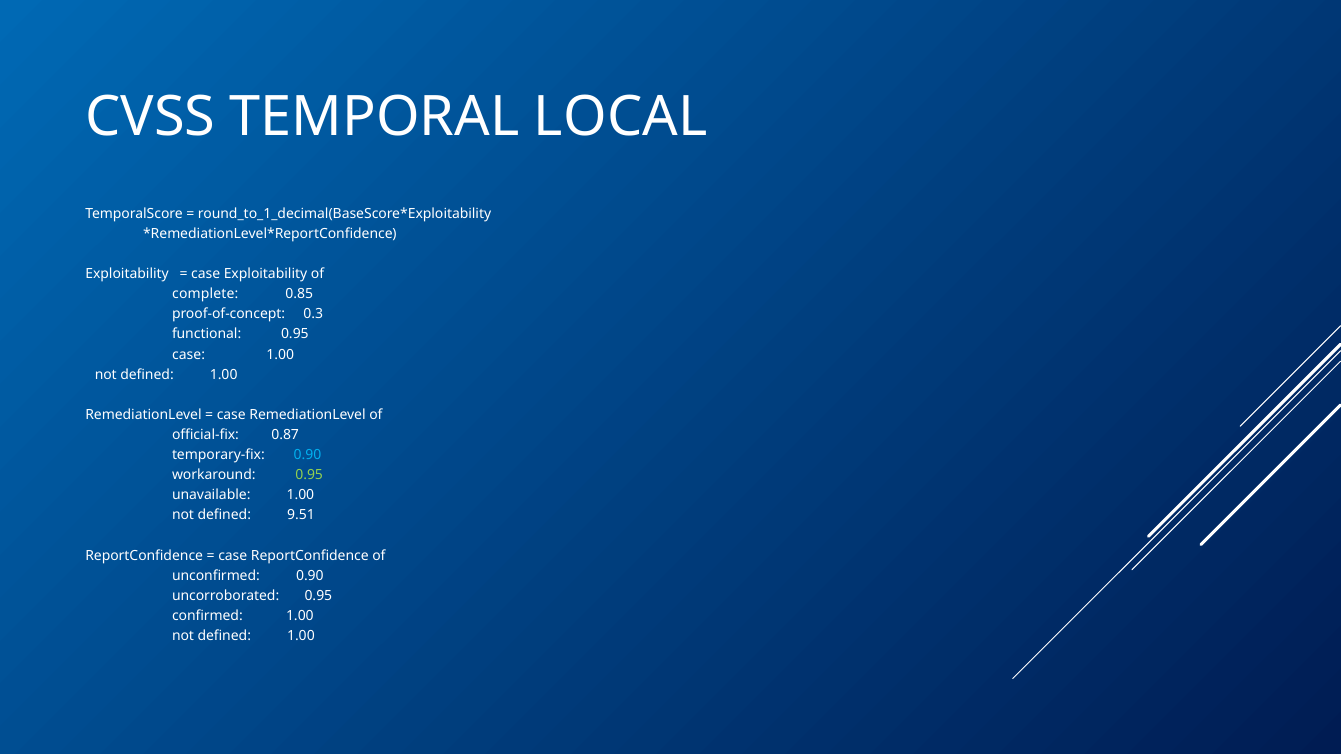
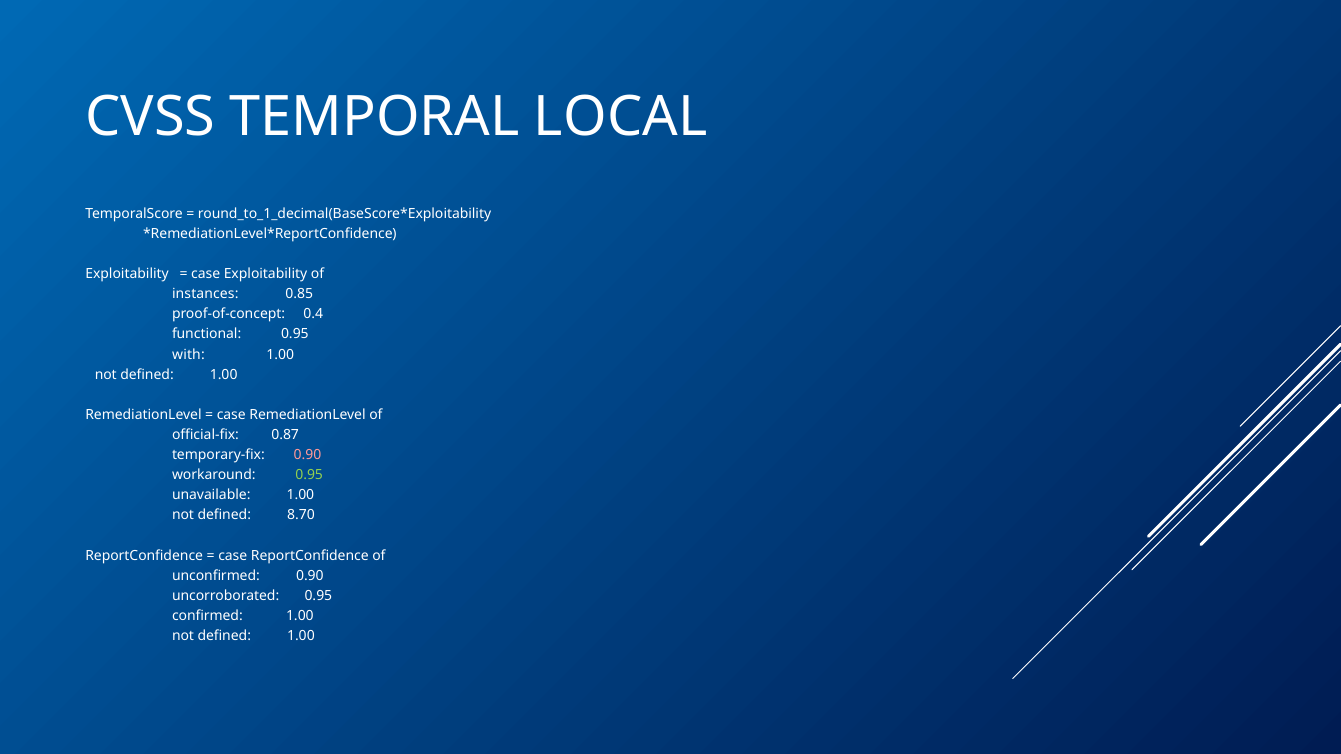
complete: complete -> instances (205, 294)
0.3: 0.3 -> 0.4 (313, 314)
case: case -> with (188, 355)
0.90 colour: light blue -> pink (307, 455)
9.51: 9.51 -> 8.70 (301, 516)
